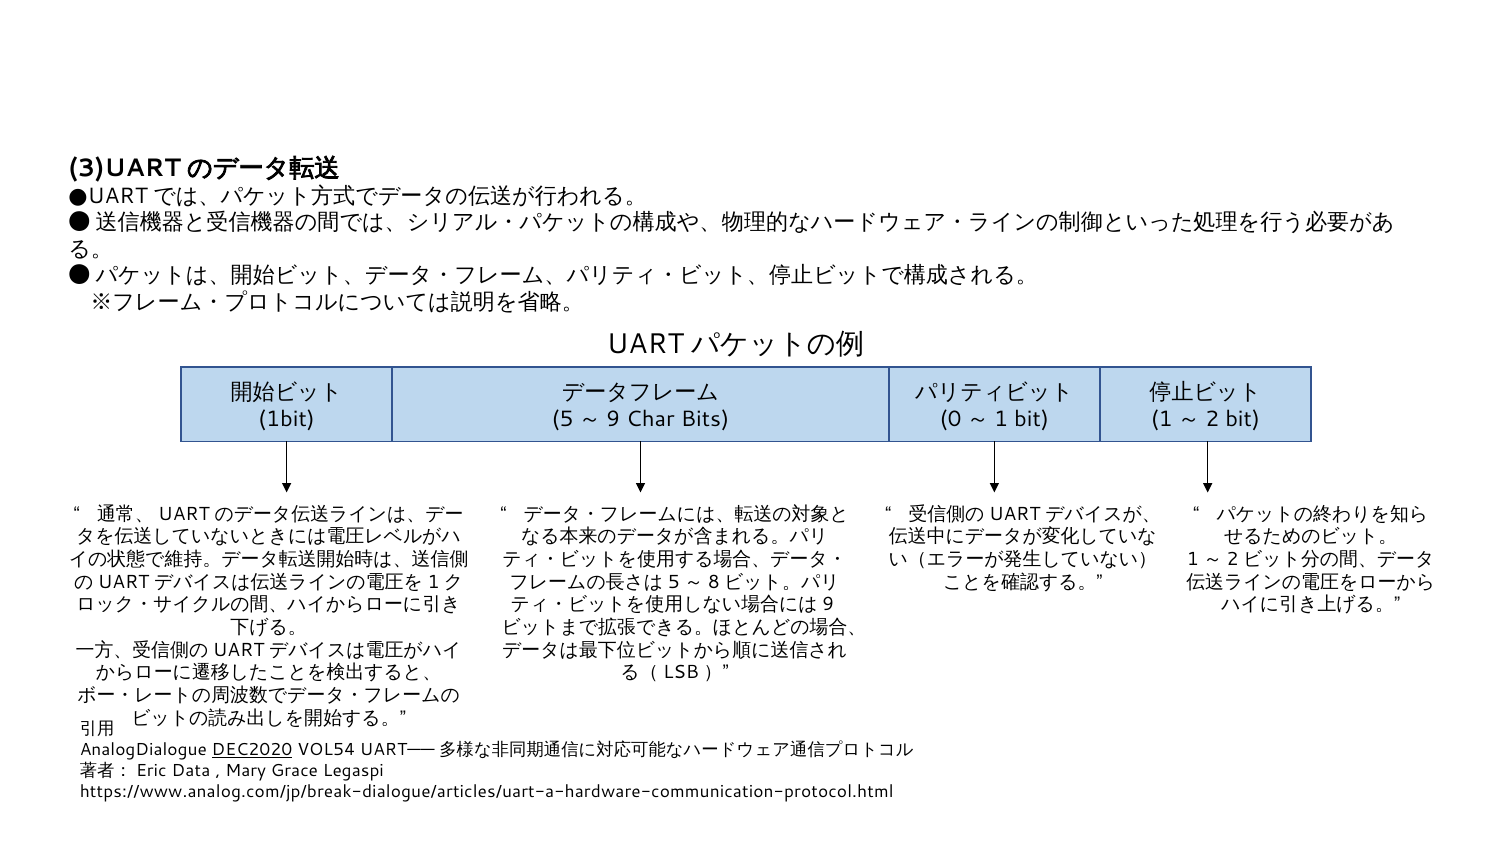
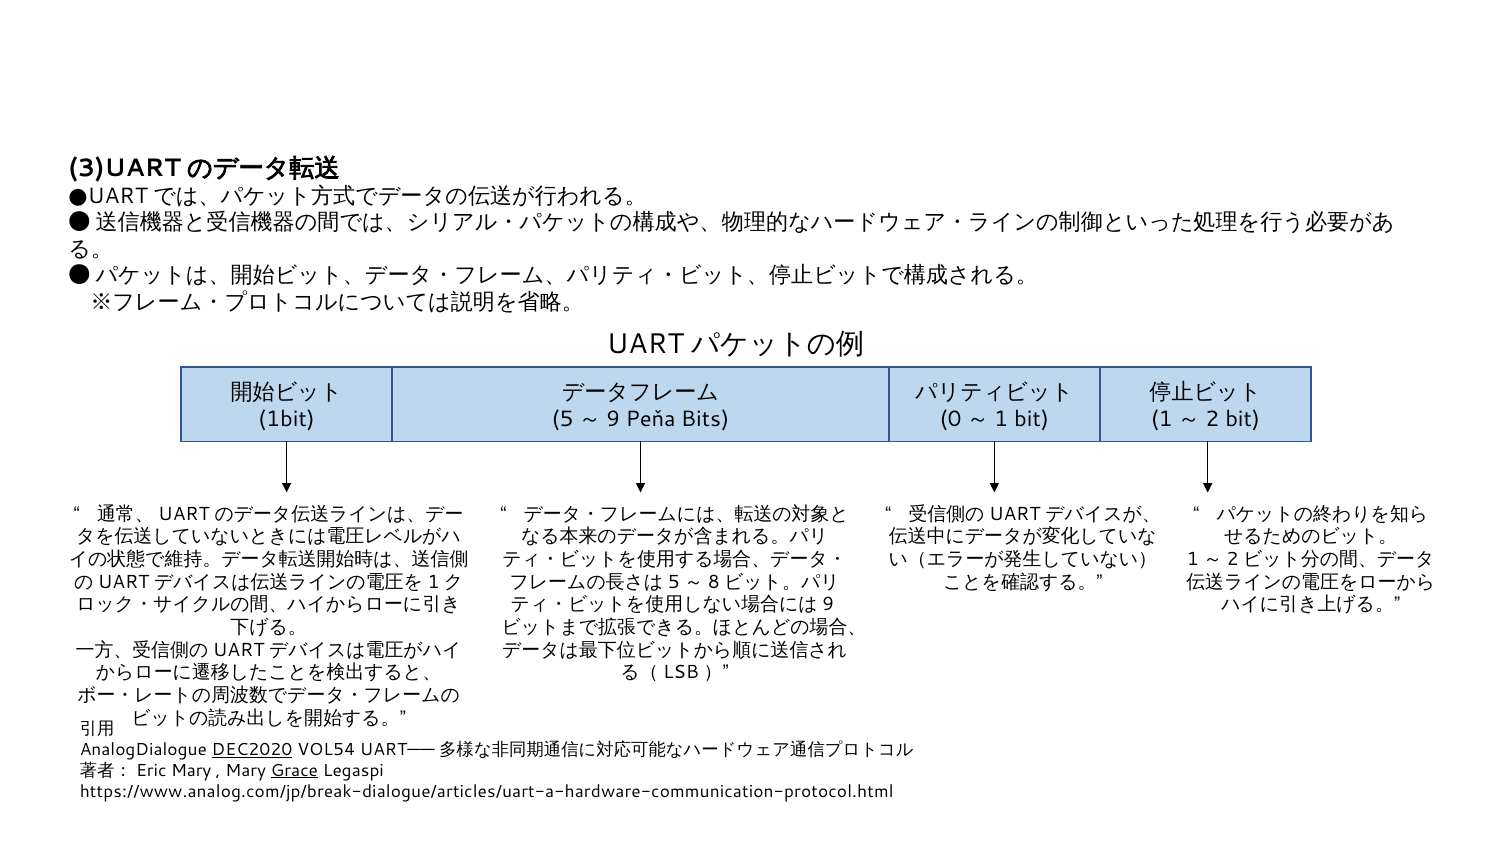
Char: Char -> Peňa (651, 419)
Data: Data -> Mary (191, 770)
Grace underline: none -> present (295, 770)
